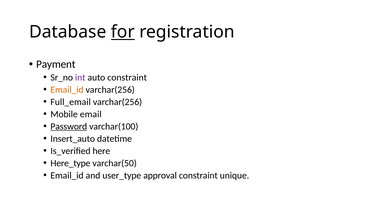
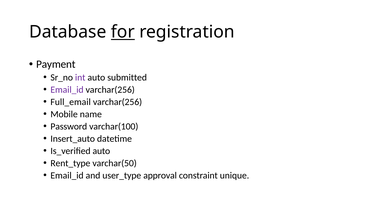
auto constraint: constraint -> submitted (127, 78)
Email_id colour: orange -> purple (67, 90)
email: email -> name (91, 114)
Password underline: present -> none (69, 127)
Is_verified here: here -> auto (101, 151)
Here_type: Here_type -> Rent_type (70, 163)
